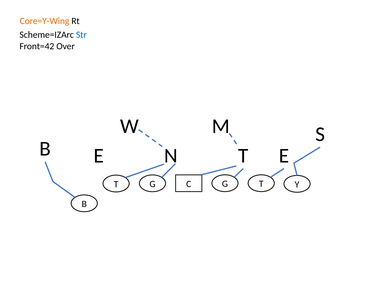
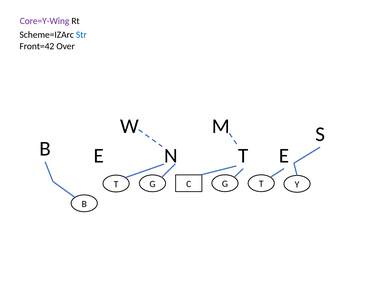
Core=Y-Wing colour: orange -> purple (45, 21)
